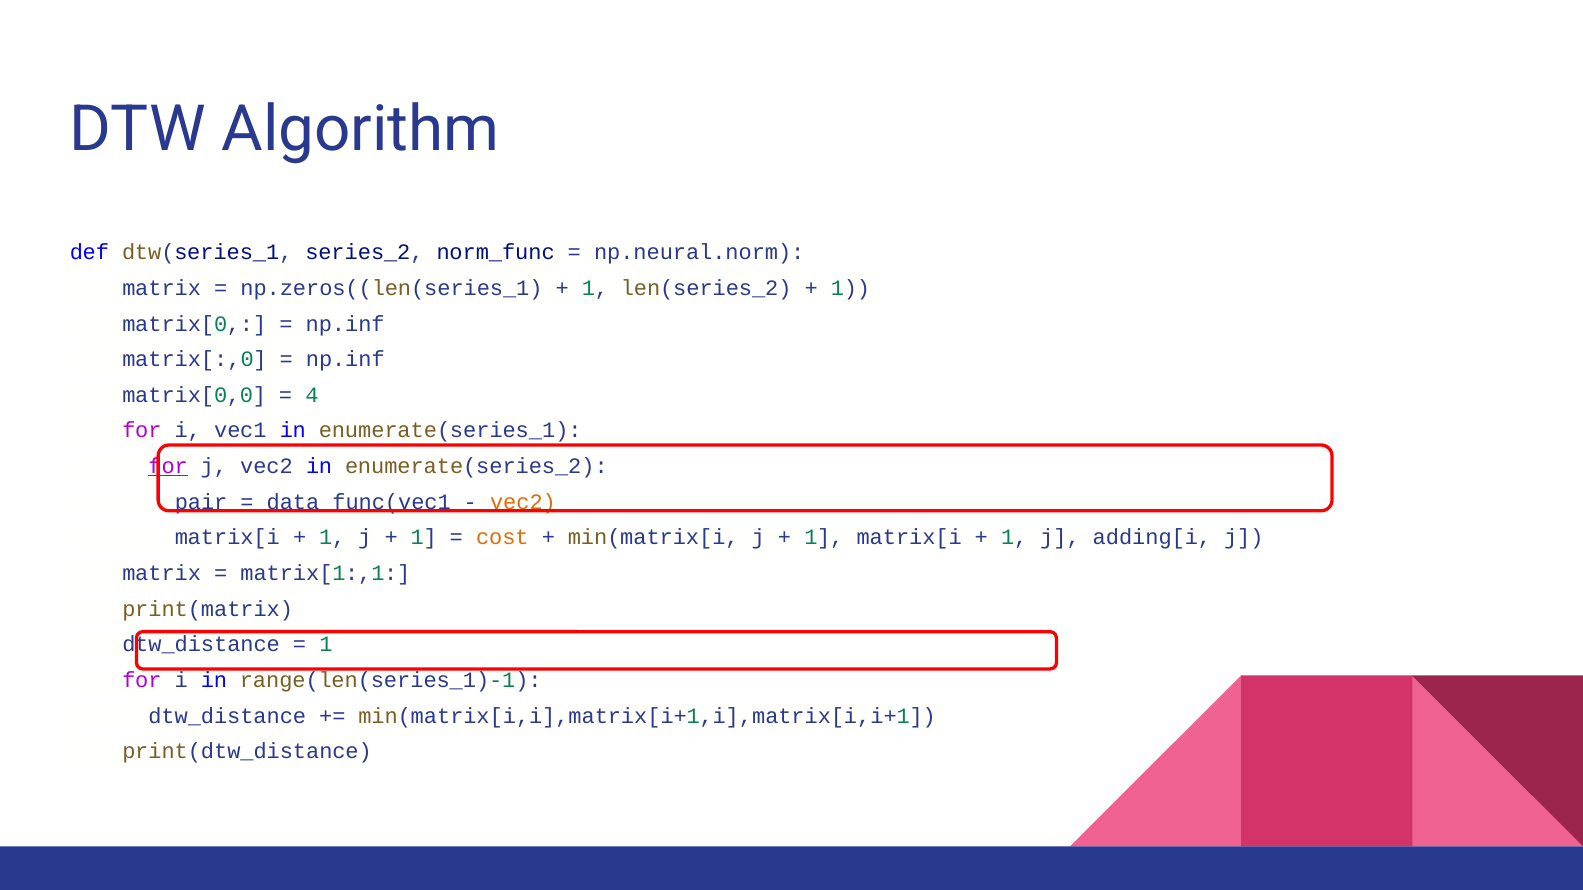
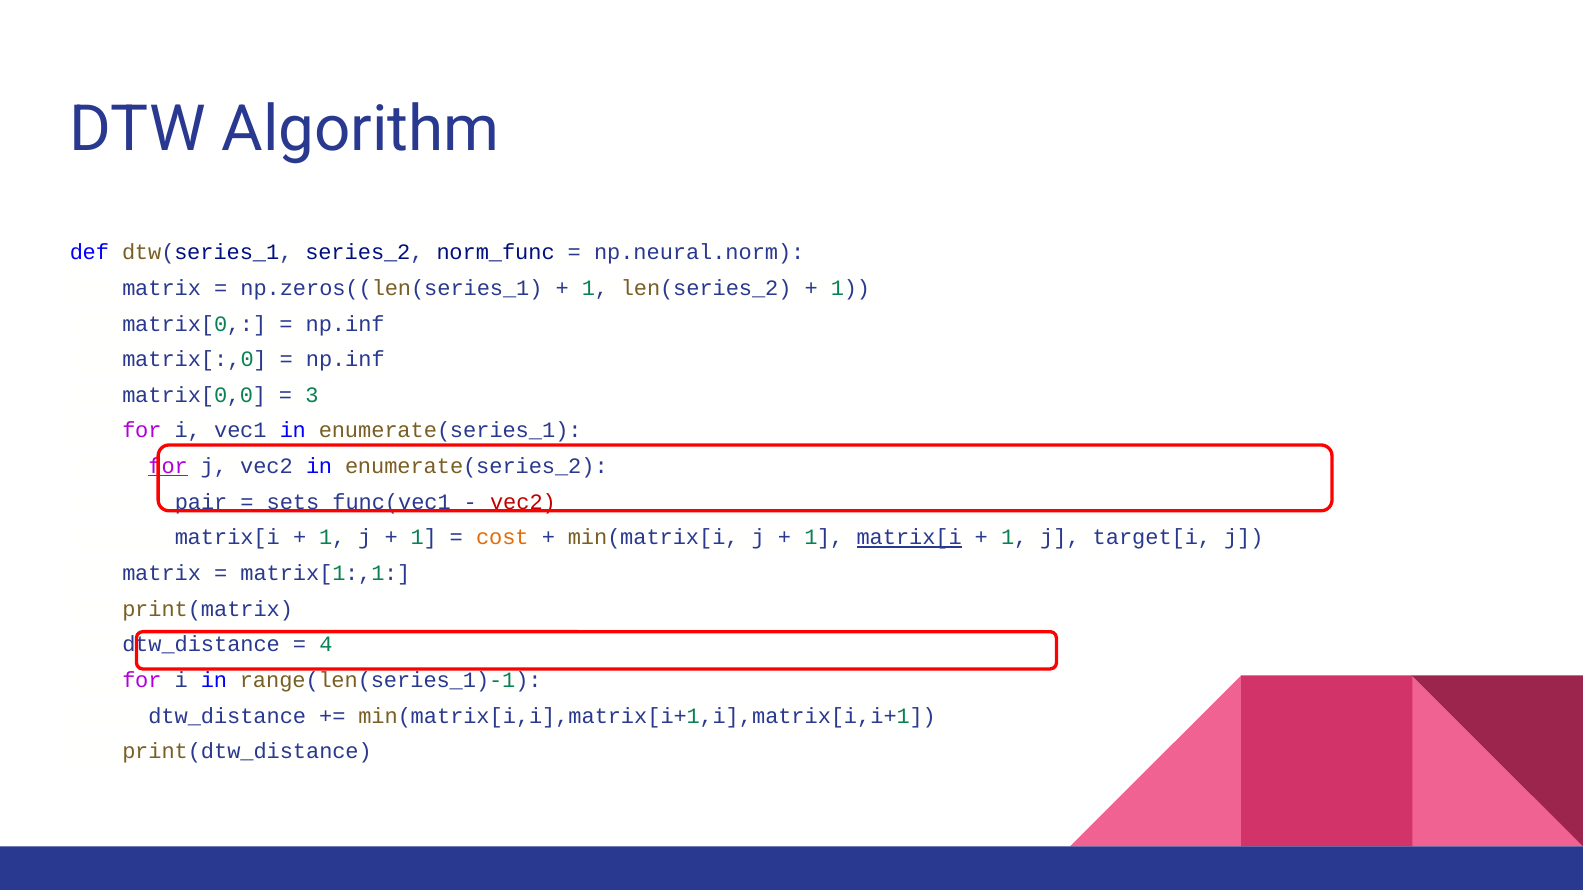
4: 4 -> 3 (312, 395)
data_func(vec1: data_func(vec1 -> sets_func(vec1 (359, 502)
vec2 colour: orange -> red (523, 502)
matrix[i underline: none -> present (909, 538)
adding[i: adding[i -> target[i (1152, 538)
1: 1 -> 4 (326, 645)
